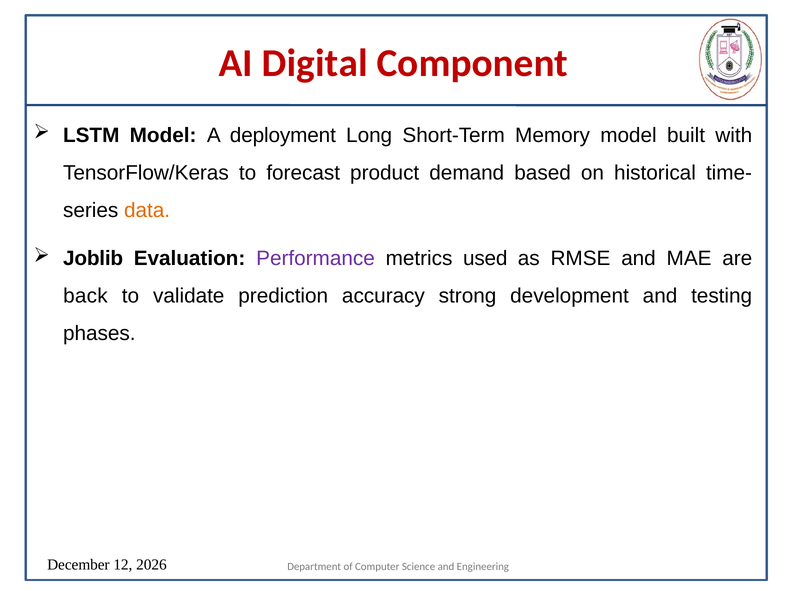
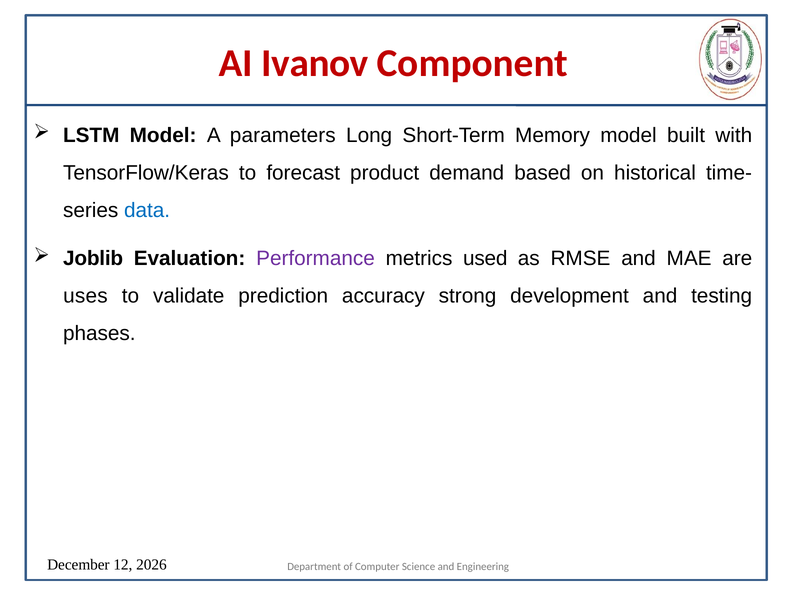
Digital: Digital -> Ivanov (315, 63)
deployment: deployment -> parameters (283, 135)
data colour: orange -> blue (147, 210)
back: back -> uses (85, 296)
